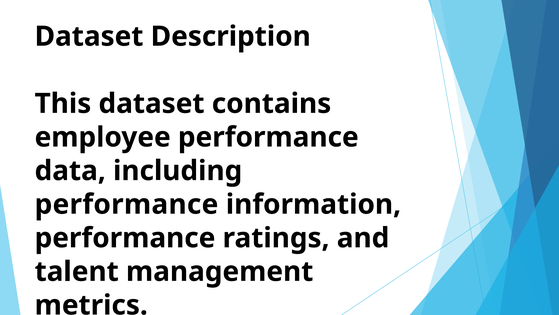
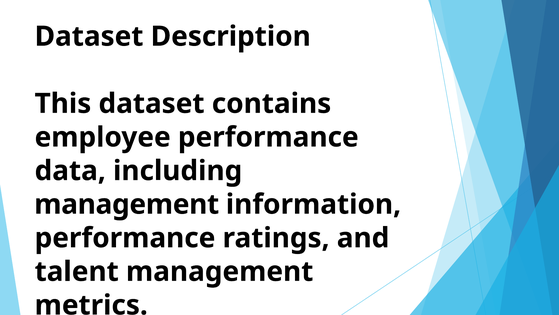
performance: performance -> management (127, 204)
